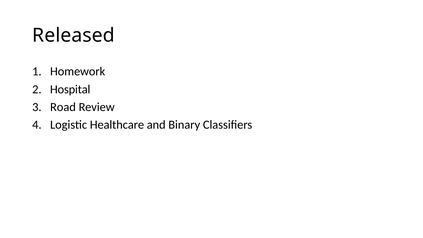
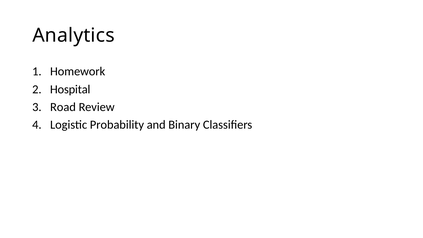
Released: Released -> Analytics (73, 36)
Healthcare: Healthcare -> Probability (117, 125)
